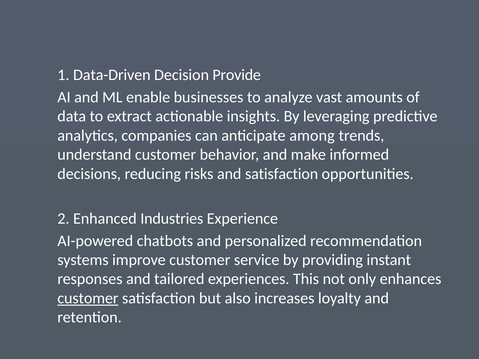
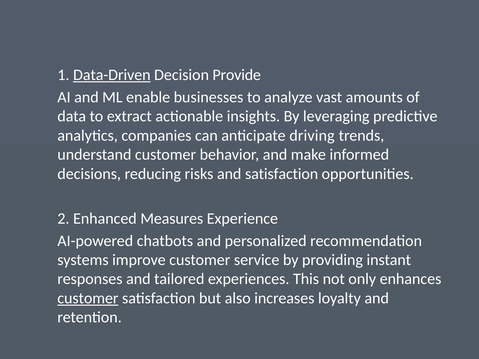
Data-Driven underline: none -> present (112, 75)
among: among -> driving (312, 136)
Industries: Industries -> Measures (172, 219)
